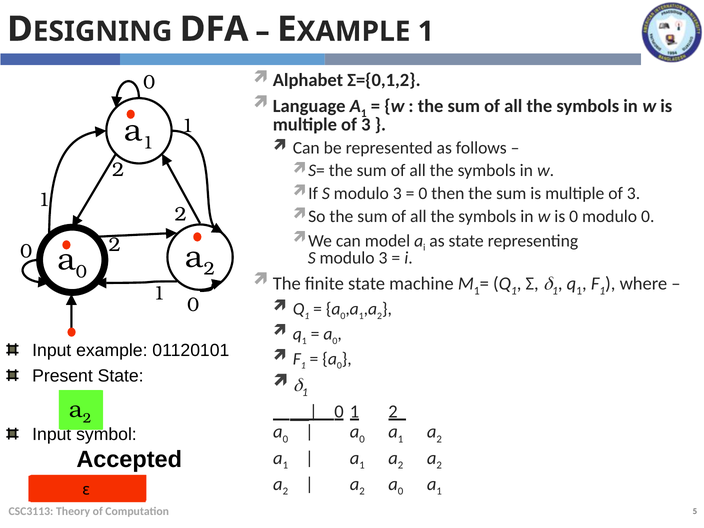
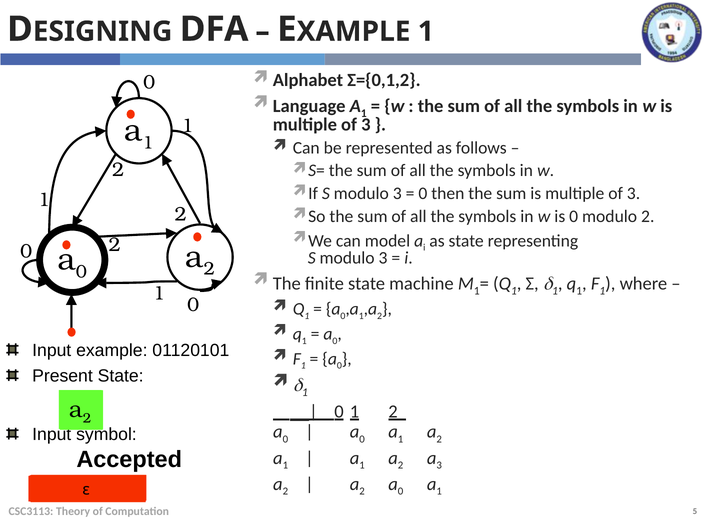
modulo 0: 0 -> 2 (648, 216)
2: 2 -> 3 (439, 465)
